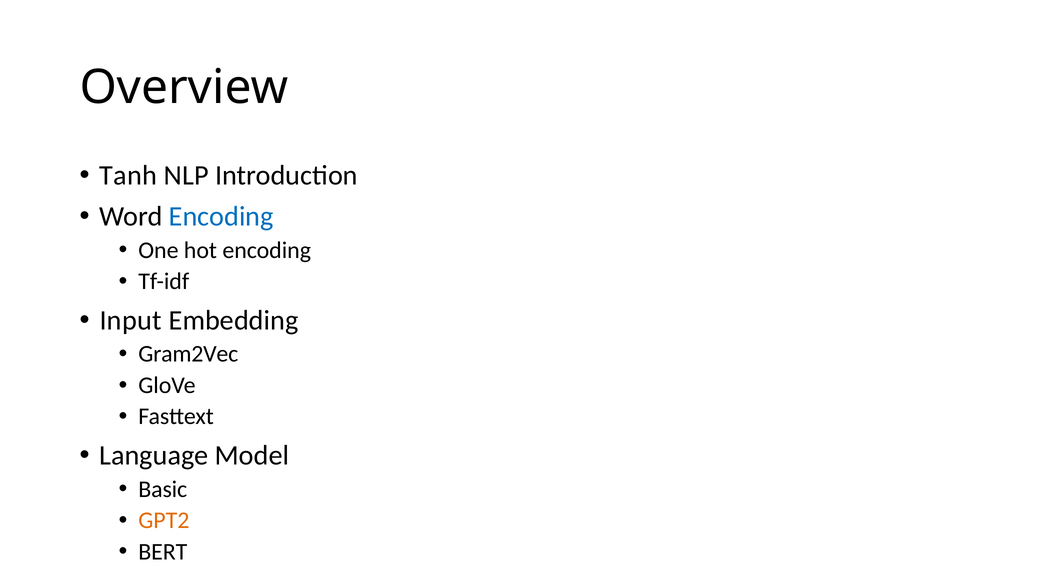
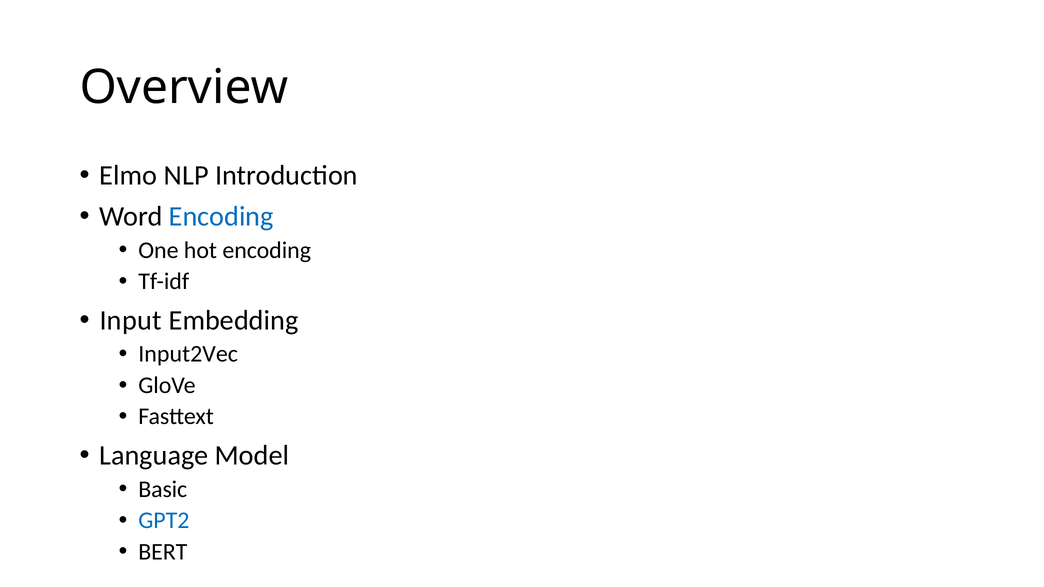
Tanh: Tanh -> Elmo (128, 175)
Gram2Vec: Gram2Vec -> Input2Vec (188, 354)
GPT2 colour: orange -> blue (164, 521)
